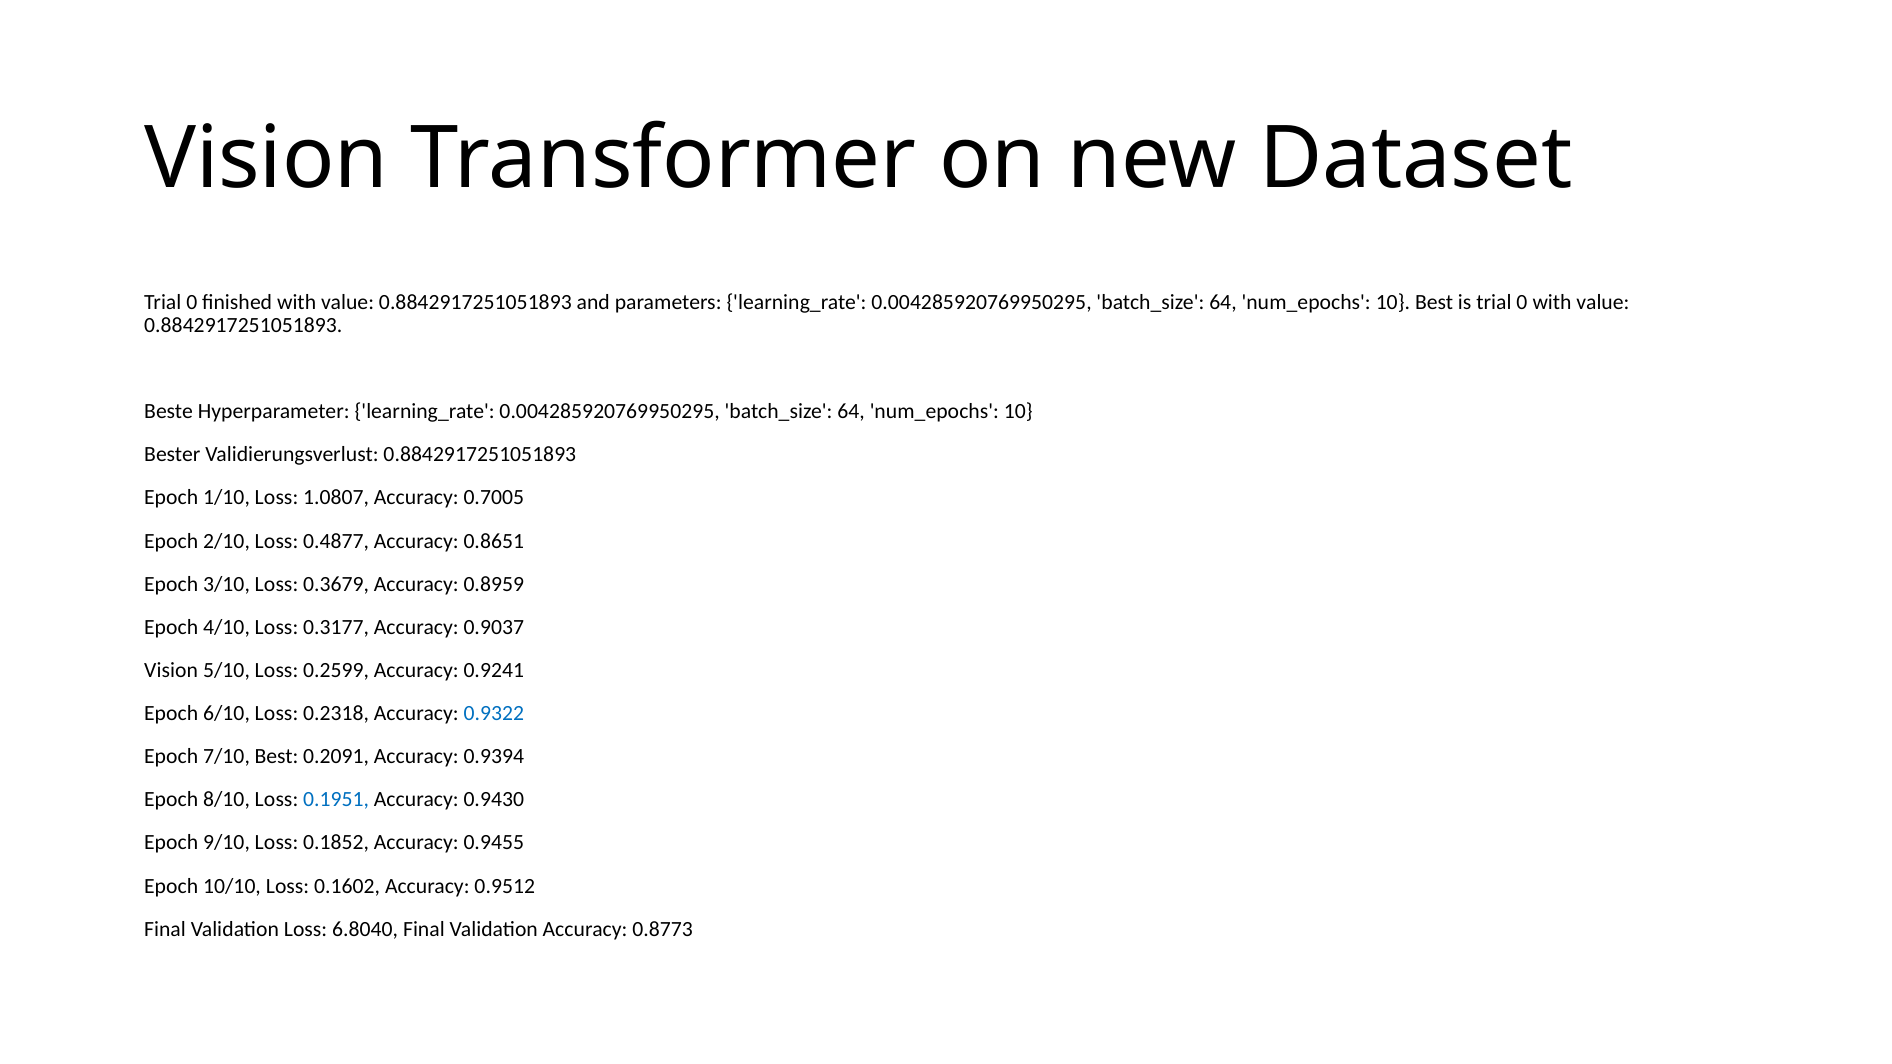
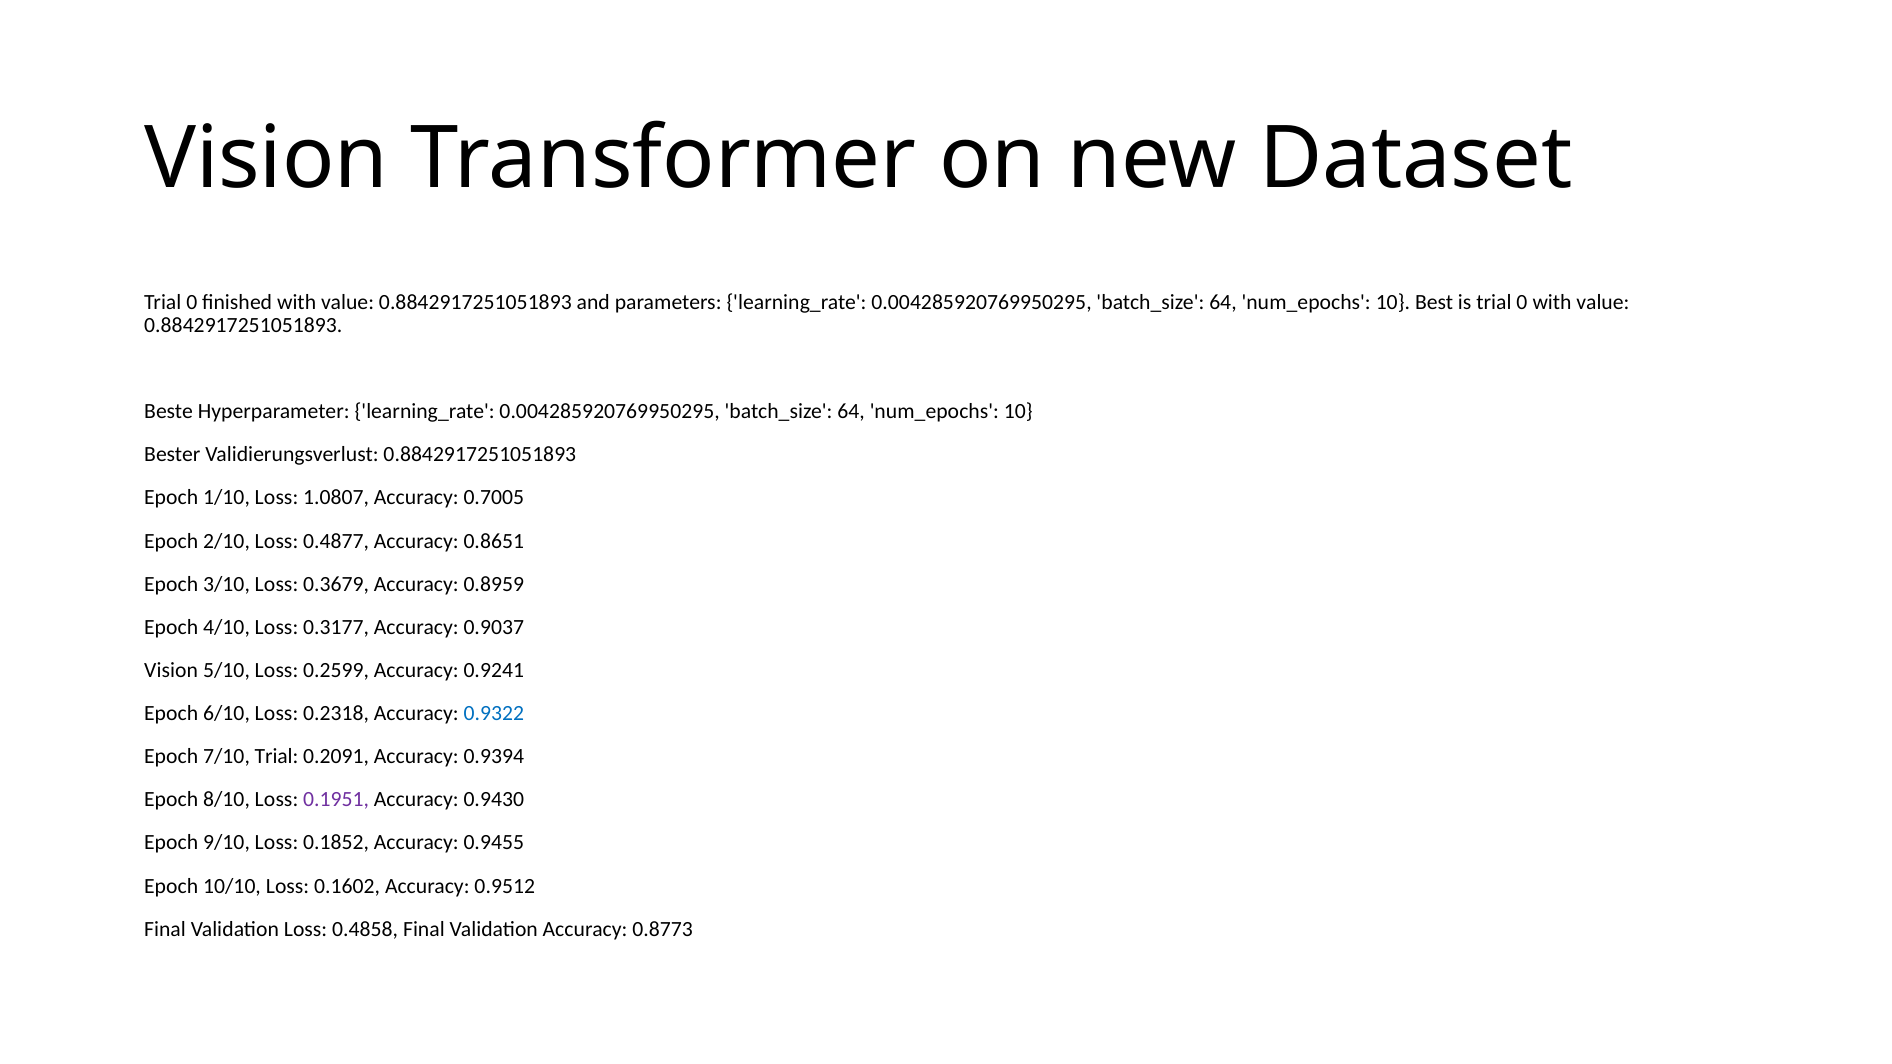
7/10 Best: Best -> Trial (277, 757)
0.1951 colour: blue -> purple (336, 800)
6.8040: 6.8040 -> 0.4858 (365, 929)
